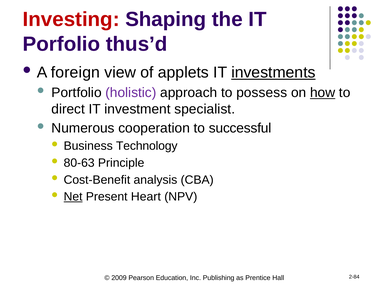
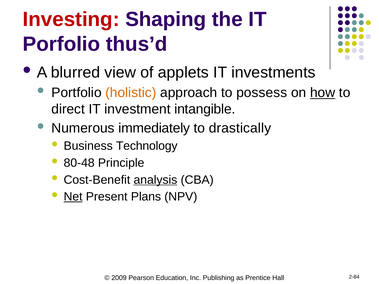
foreign: foreign -> blurred (76, 72)
investments underline: present -> none (273, 72)
holistic colour: purple -> orange (131, 93)
specialist: specialist -> intangible (205, 109)
cooperation: cooperation -> immediately (154, 128)
successful: successful -> drastically (240, 128)
80-63: 80-63 -> 80-48 (79, 163)
analysis underline: none -> present (155, 180)
Heart: Heart -> Plans (146, 197)
